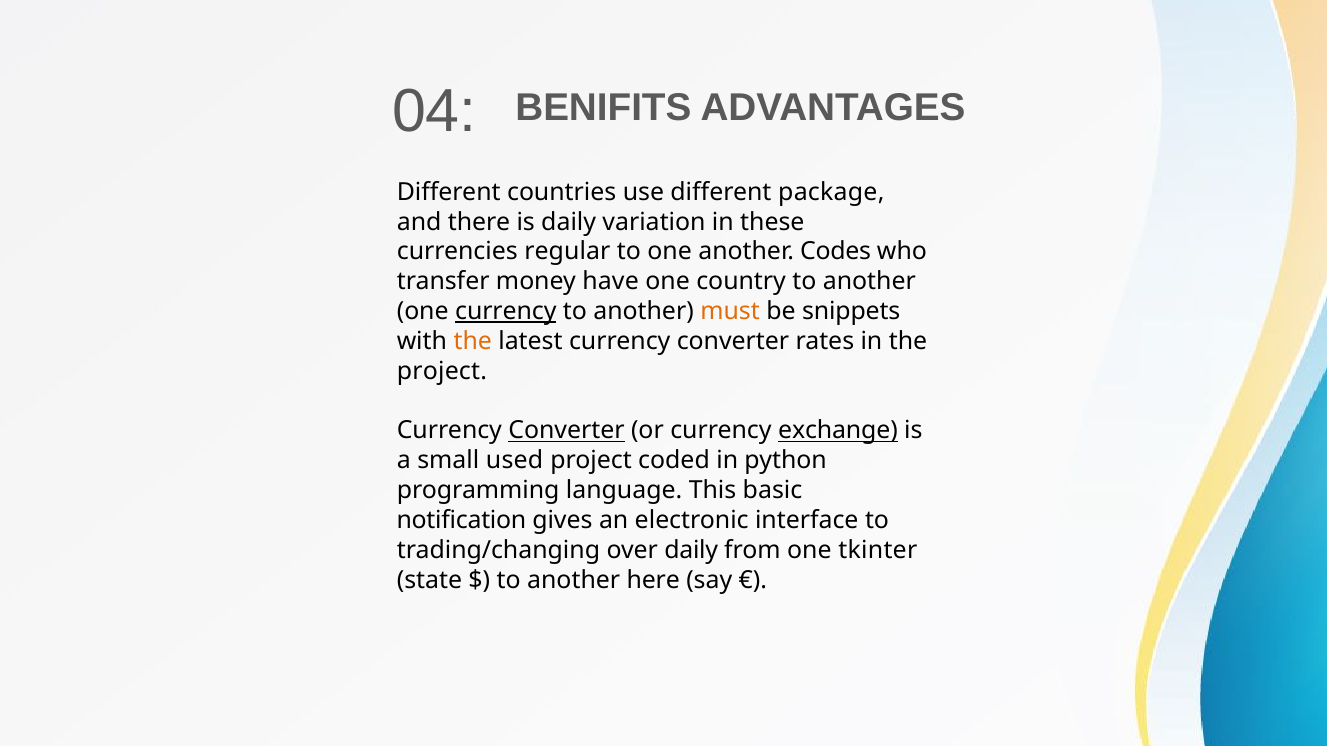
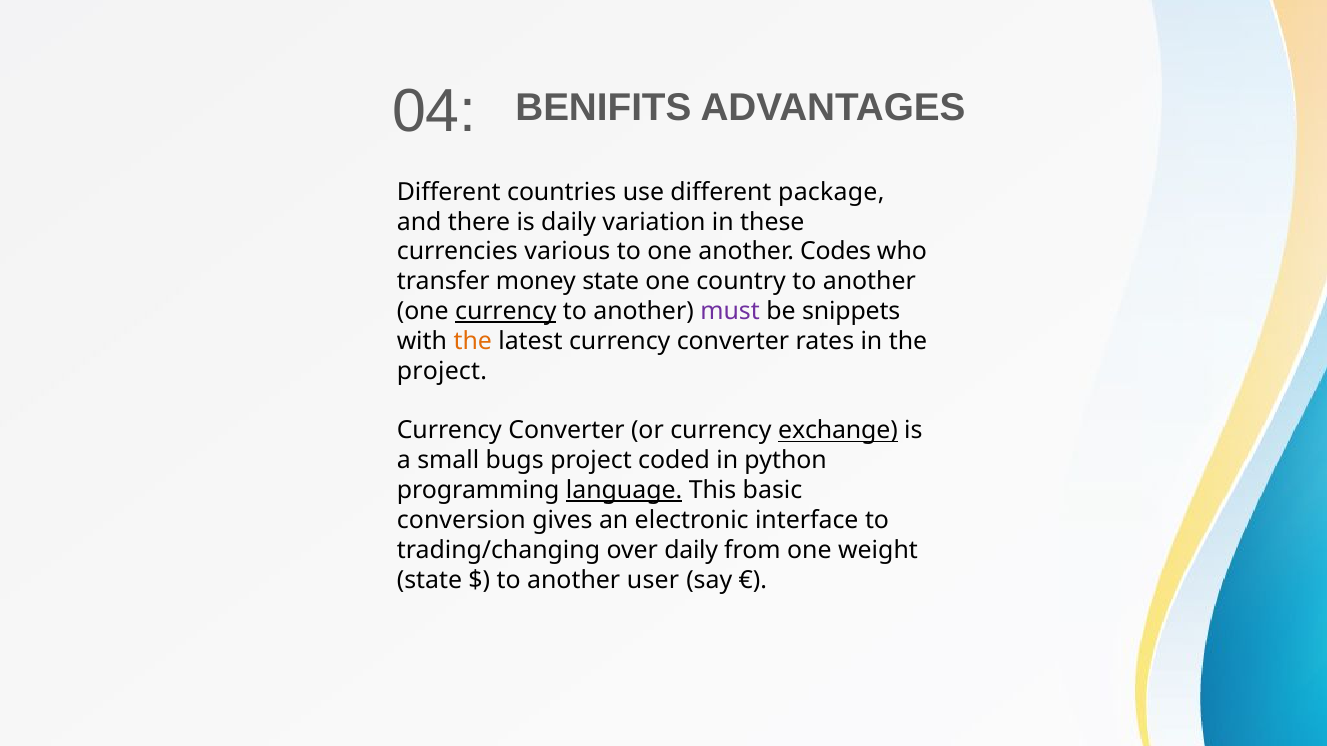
regular: regular -> various (567, 252)
money have: have -> state (611, 282)
must colour: orange -> purple (730, 312)
Converter underline: present -> none (566, 431)
used: used -> bugs (515, 461)
language underline: none -> present (624, 491)
notification: notification -> conversion (461, 521)
tkinter: tkinter -> weight (878, 550)
here: here -> user (653, 580)
